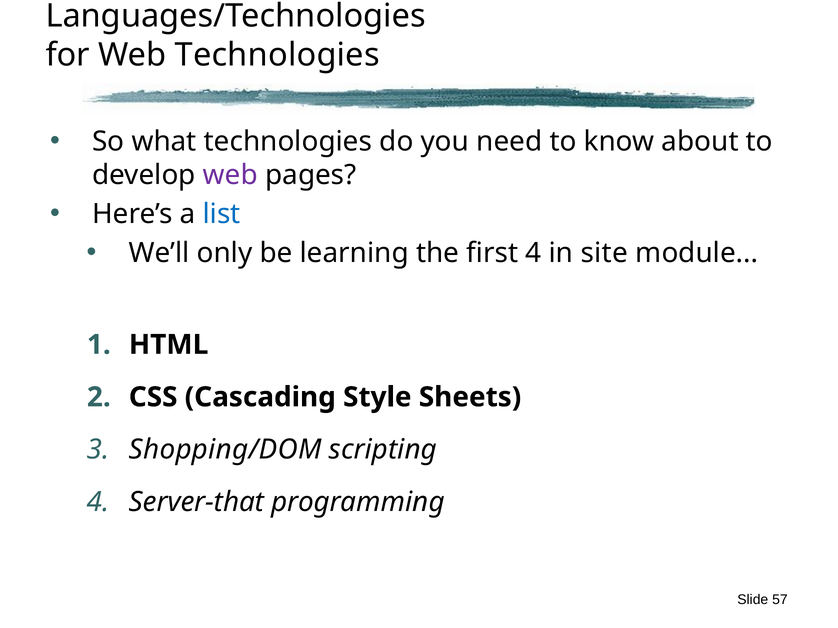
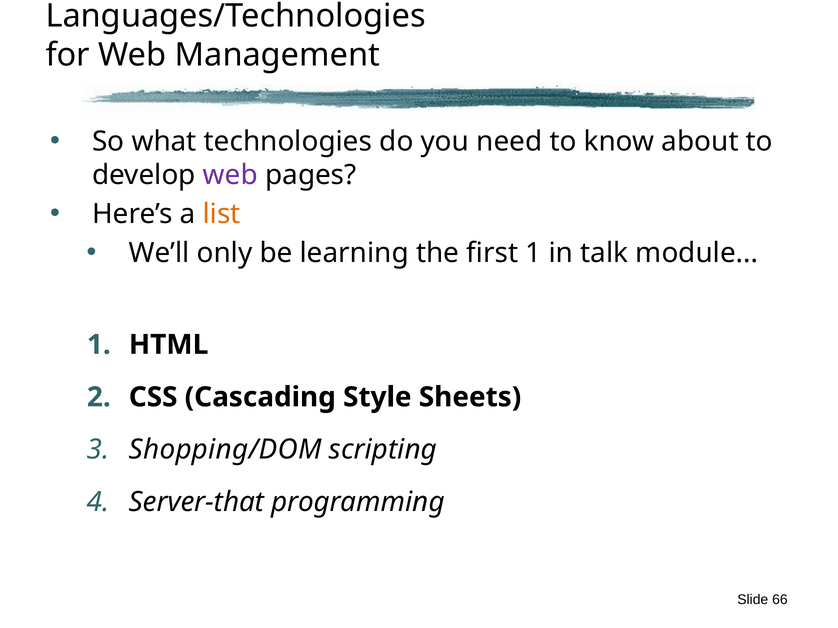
Web Technologies: Technologies -> Management (277, 55)
list colour: blue -> orange (222, 214)
first 4: 4 -> 1 (533, 253)
site: site -> talk (604, 253)
57: 57 -> 66 (780, 600)
